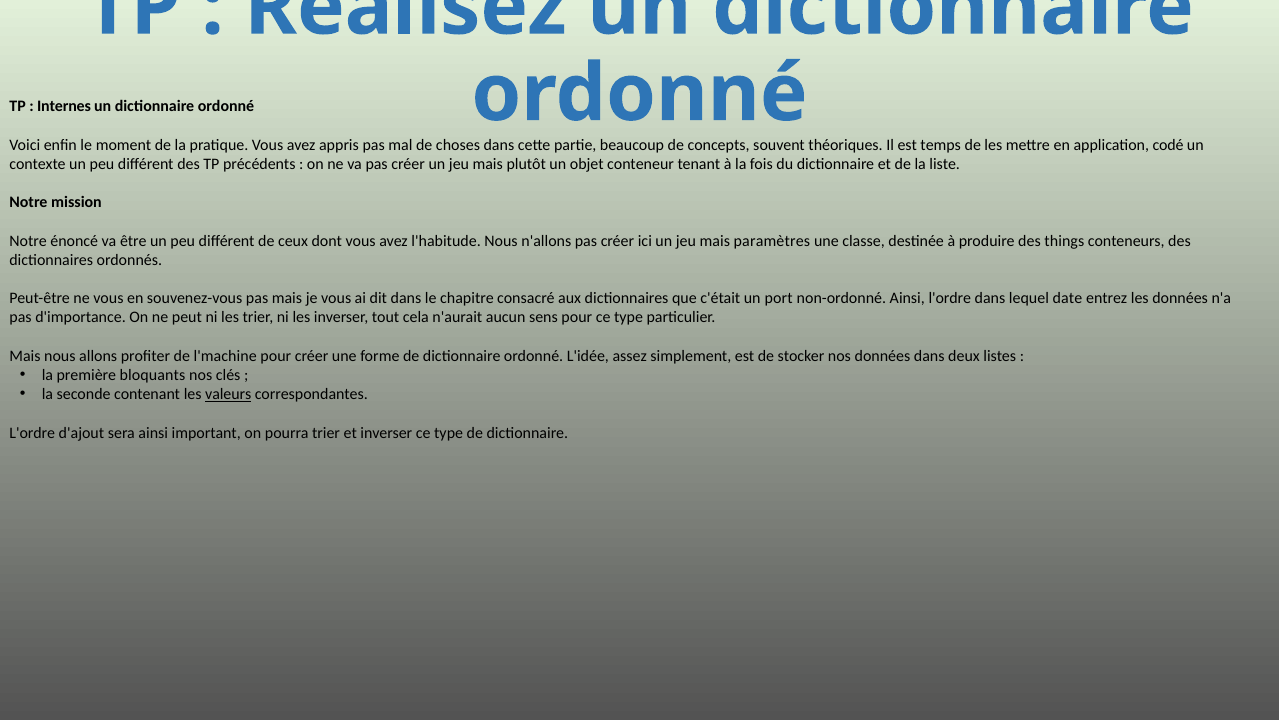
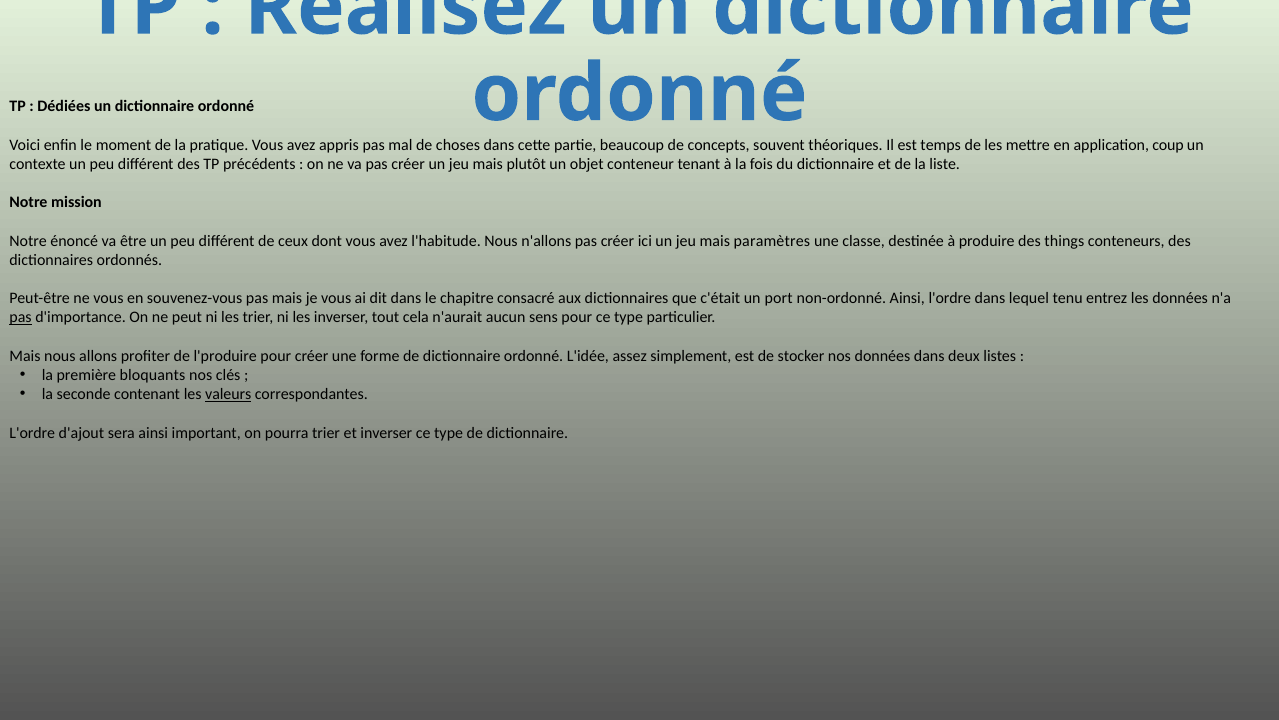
Internes: Internes -> Dédiées (64, 106)
codé: codé -> coup (1168, 145)
date: date -> tenu (1068, 298)
pas underline: none -> present (21, 317)
l'machine: l'machine -> l'produire (225, 356)
